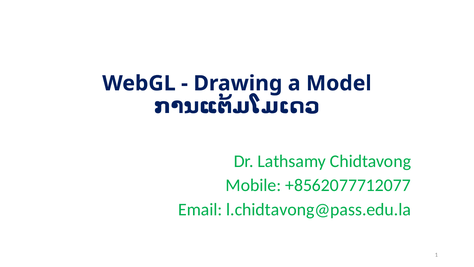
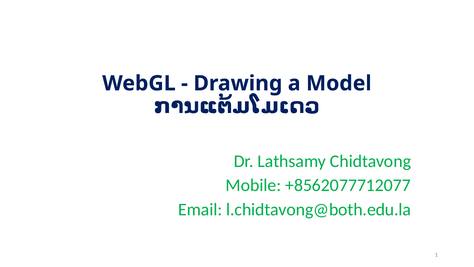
l.chidtavong@pass.edu.la: l.chidtavong@pass.edu.la -> l.chidtavong@both.edu.la (319, 209)
